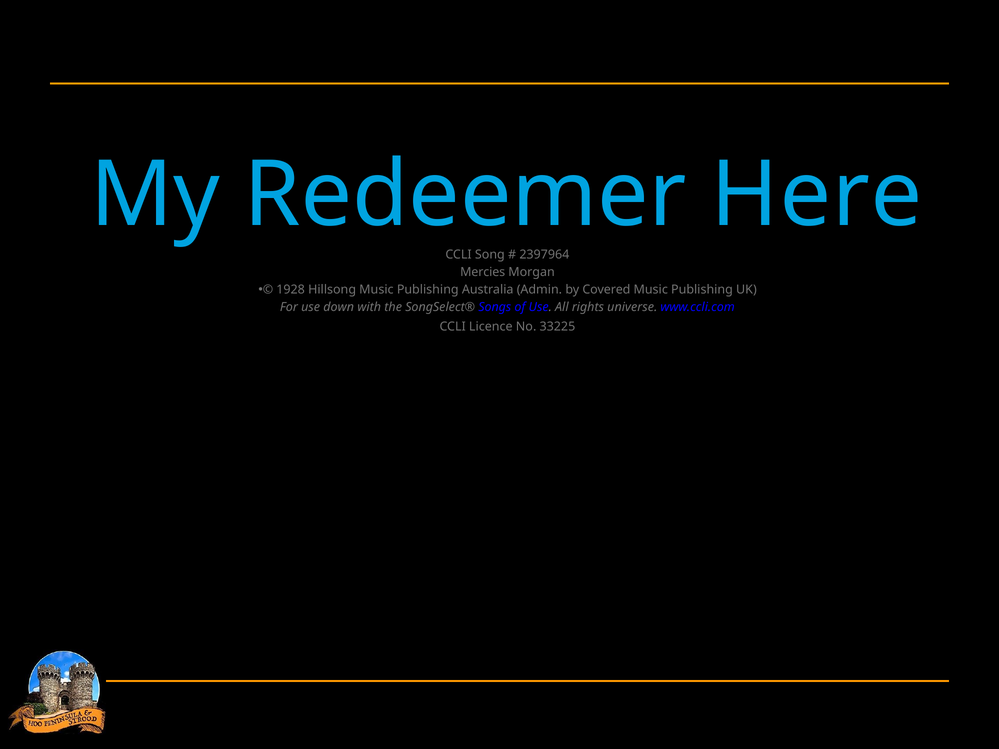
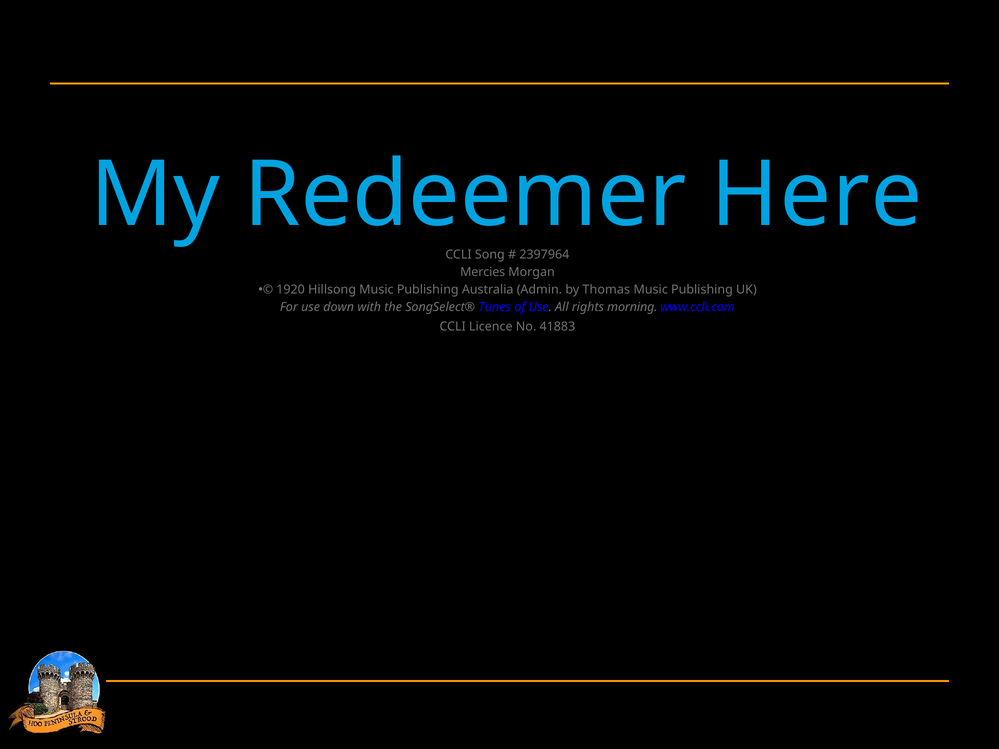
1928: 1928 -> 1920 (291, 290)
Covered: Covered -> Thomas (606, 290)
Songs: Songs -> Tunes (495, 307)
universe: universe -> morning (632, 307)
33225: 33225 -> 41883 (557, 327)
